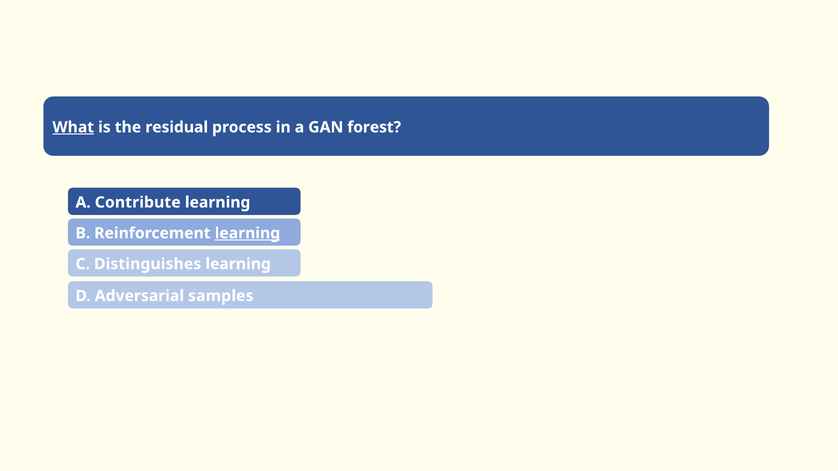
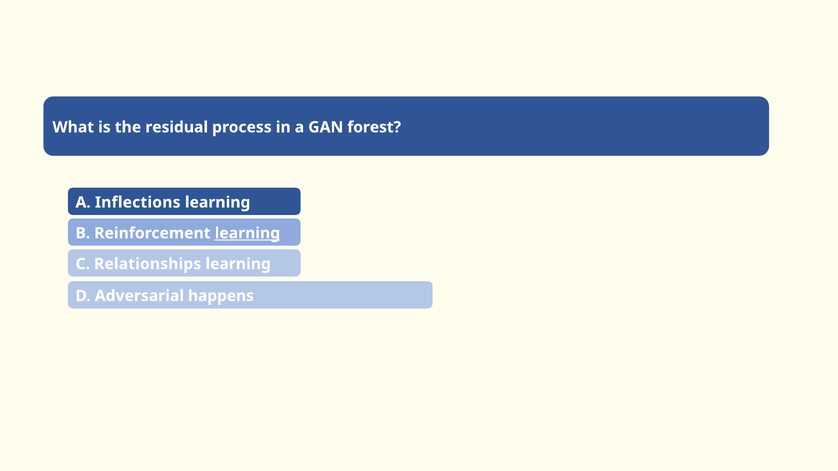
What underline: present -> none (73, 127)
Contribute: Contribute -> Inflections (138, 203)
Distinguishes: Distinguishes -> Relationships (148, 264)
samples: samples -> happens (221, 296)
